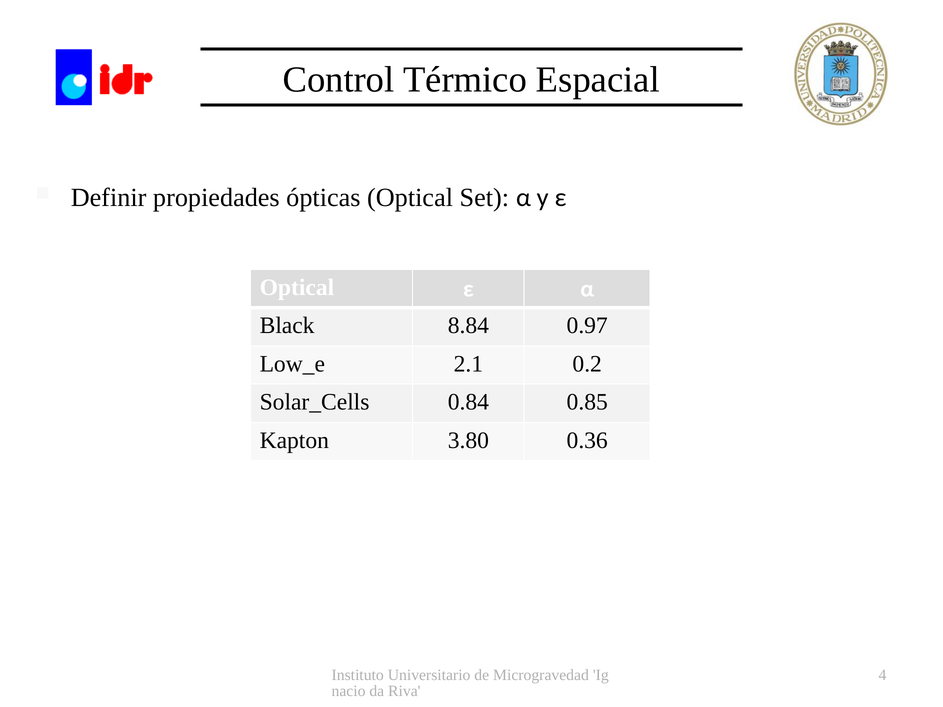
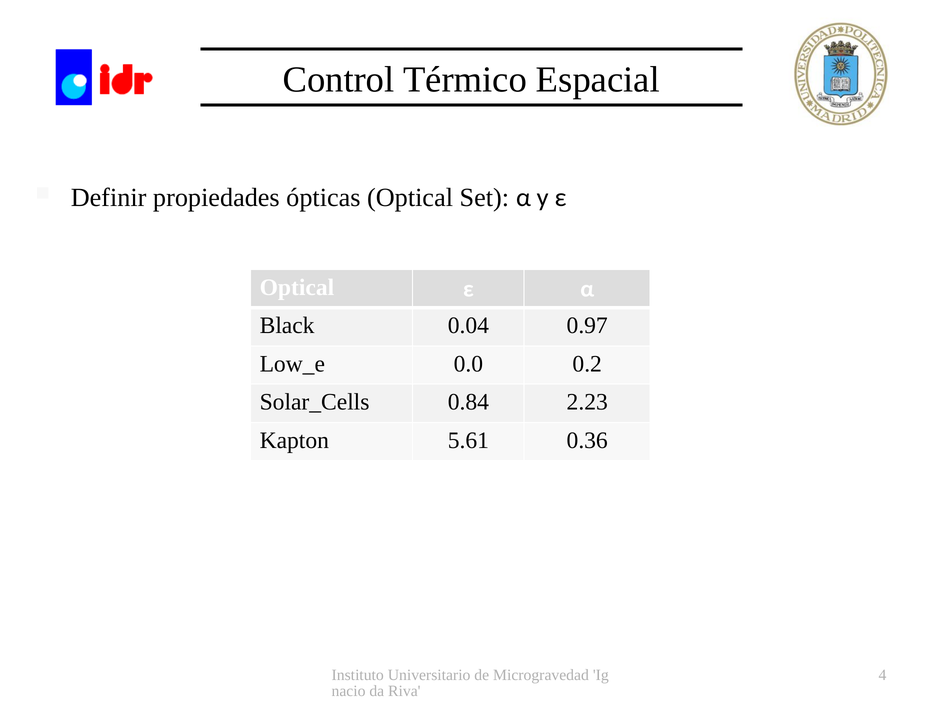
8.84: 8.84 -> 0.04 (468, 326)
2.1: 2.1 -> 0.0 (468, 364)
0.85: 0.85 -> 2.23 (587, 402)
3.80: 3.80 -> 5.61 (468, 441)
